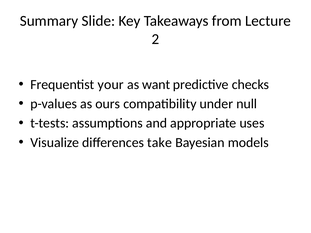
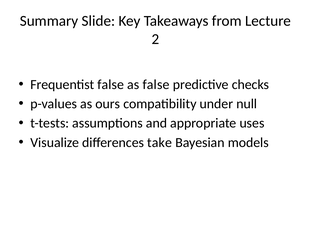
Frequentist your: your -> false (111, 85)
as want: want -> false (156, 85)
